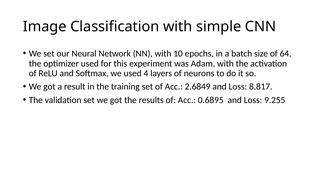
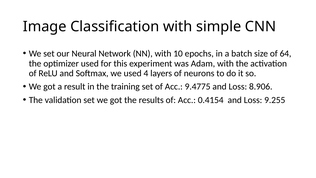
2.6849: 2.6849 -> 9.4775 (198, 87)
8.817: 8.817 -> 8.906 (261, 87)
0.6895: 0.6895 -> 0.4154 (211, 100)
